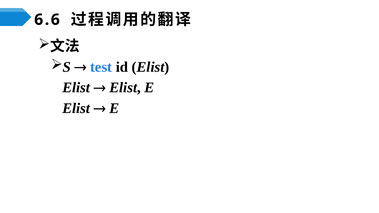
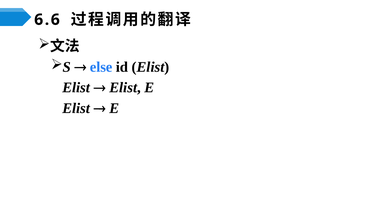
test: test -> else (101, 67)
